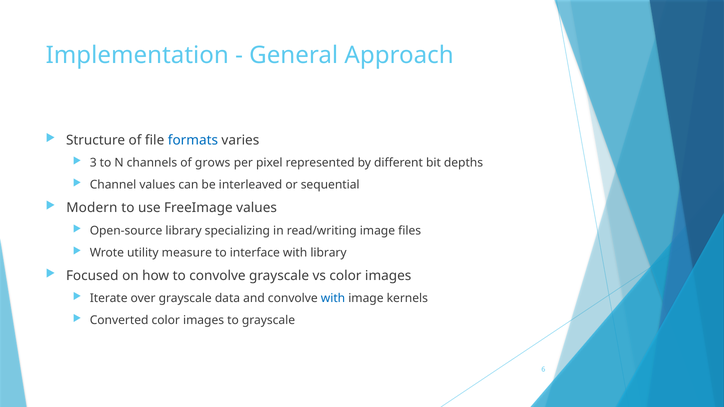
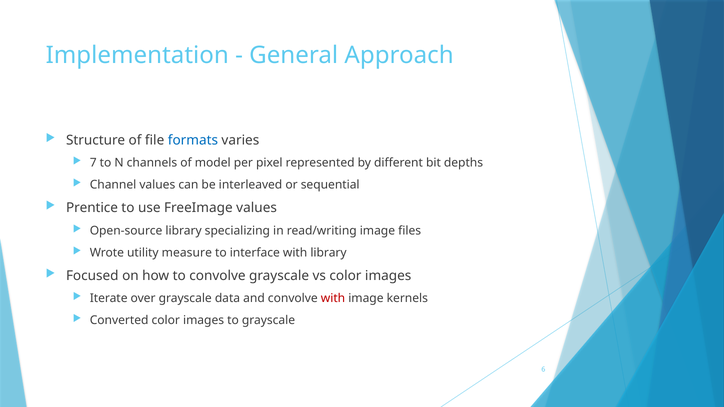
3: 3 -> 7 (93, 163)
grows: grows -> model (213, 163)
Modern: Modern -> Prentice (92, 208)
with colour: blue -> red (333, 299)
